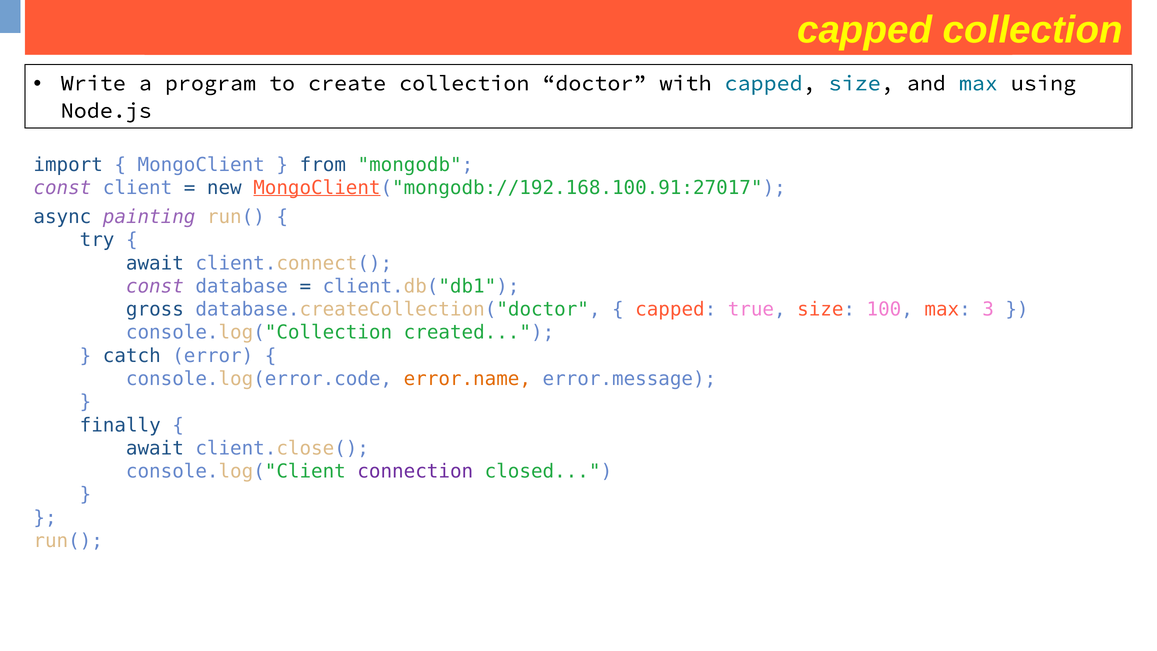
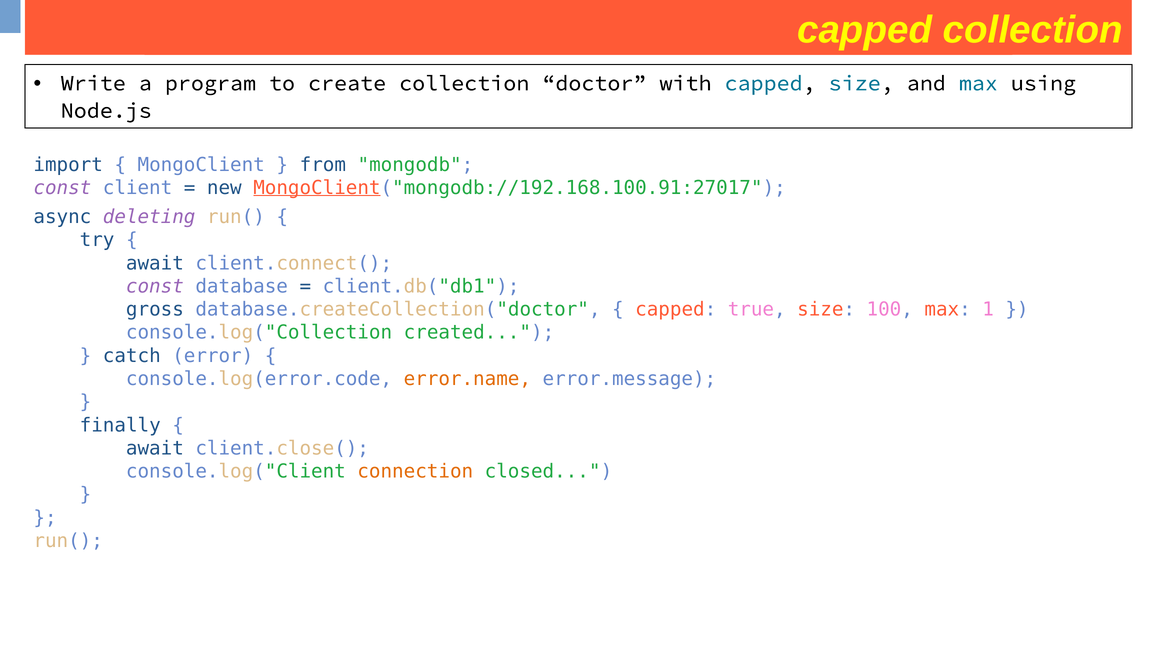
painting: painting -> deleting (149, 217)
3: 3 -> 1 (988, 309)
connection colour: purple -> orange (415, 471)
